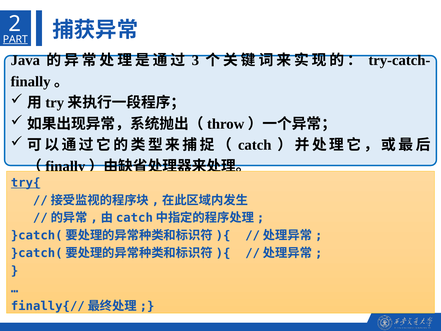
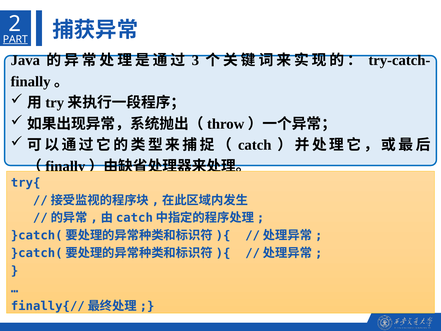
try{ underline: present -> none (26, 182)
